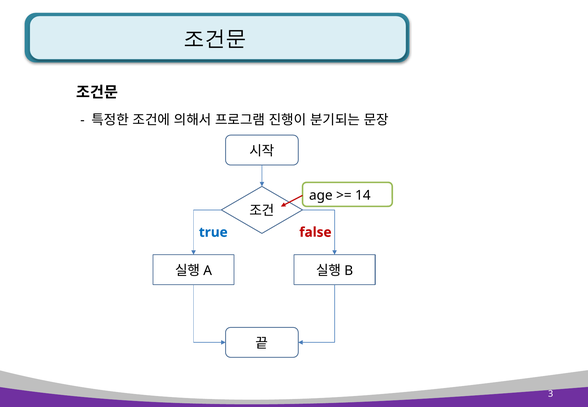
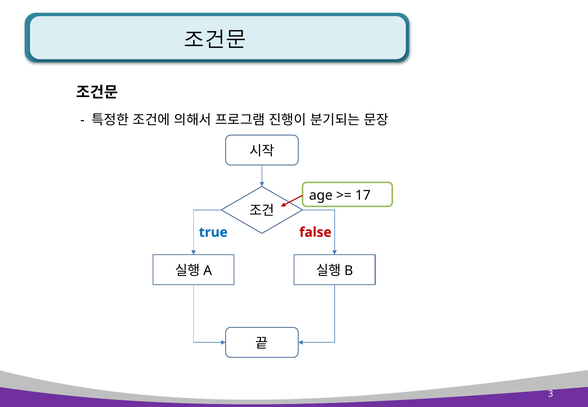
14: 14 -> 17 (363, 195)
